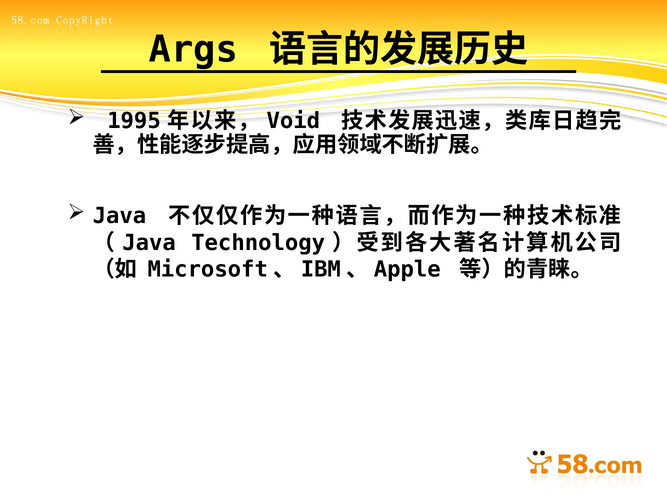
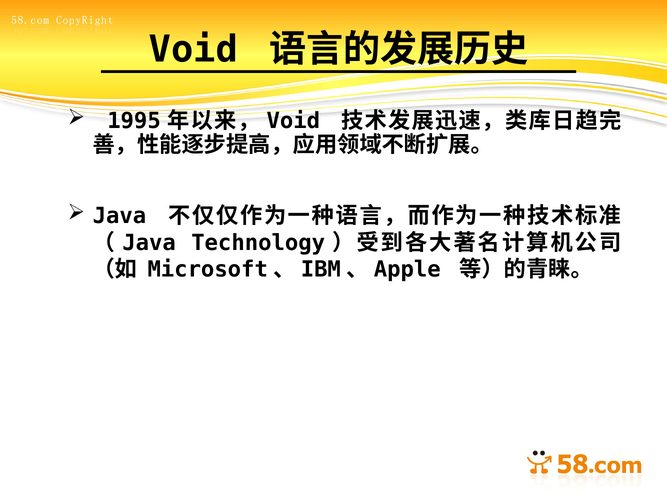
Args: Args -> Void (193, 50)
